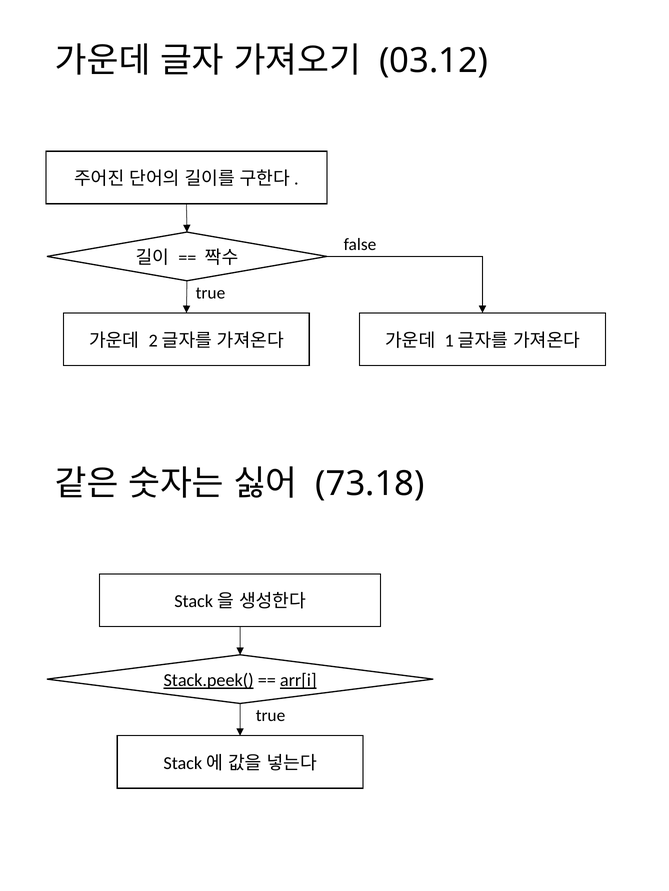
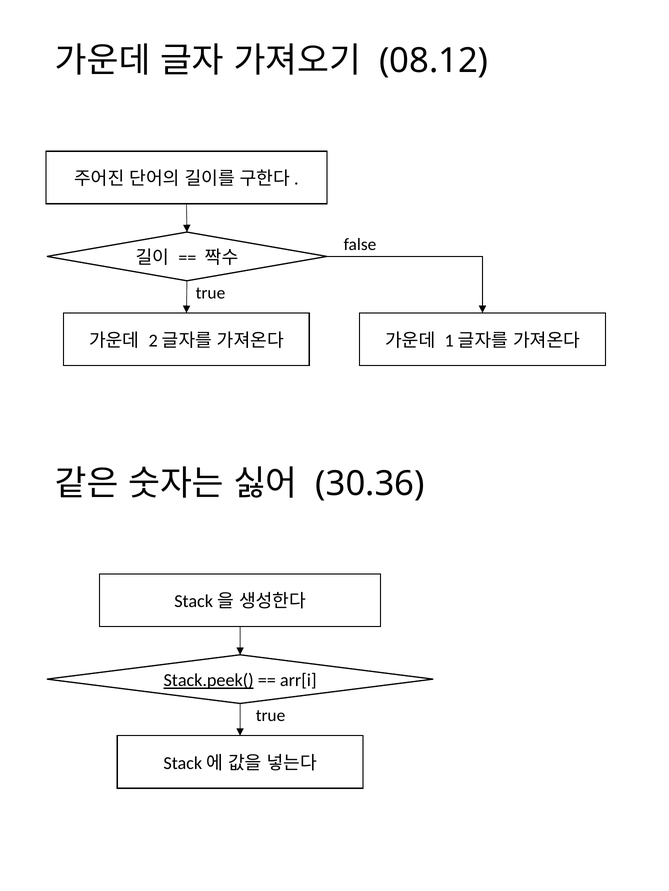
03.12: 03.12 -> 08.12 (434, 61)
73.18: 73.18 -> 30.36 (370, 484)
arr[i underline: present -> none (298, 681)
